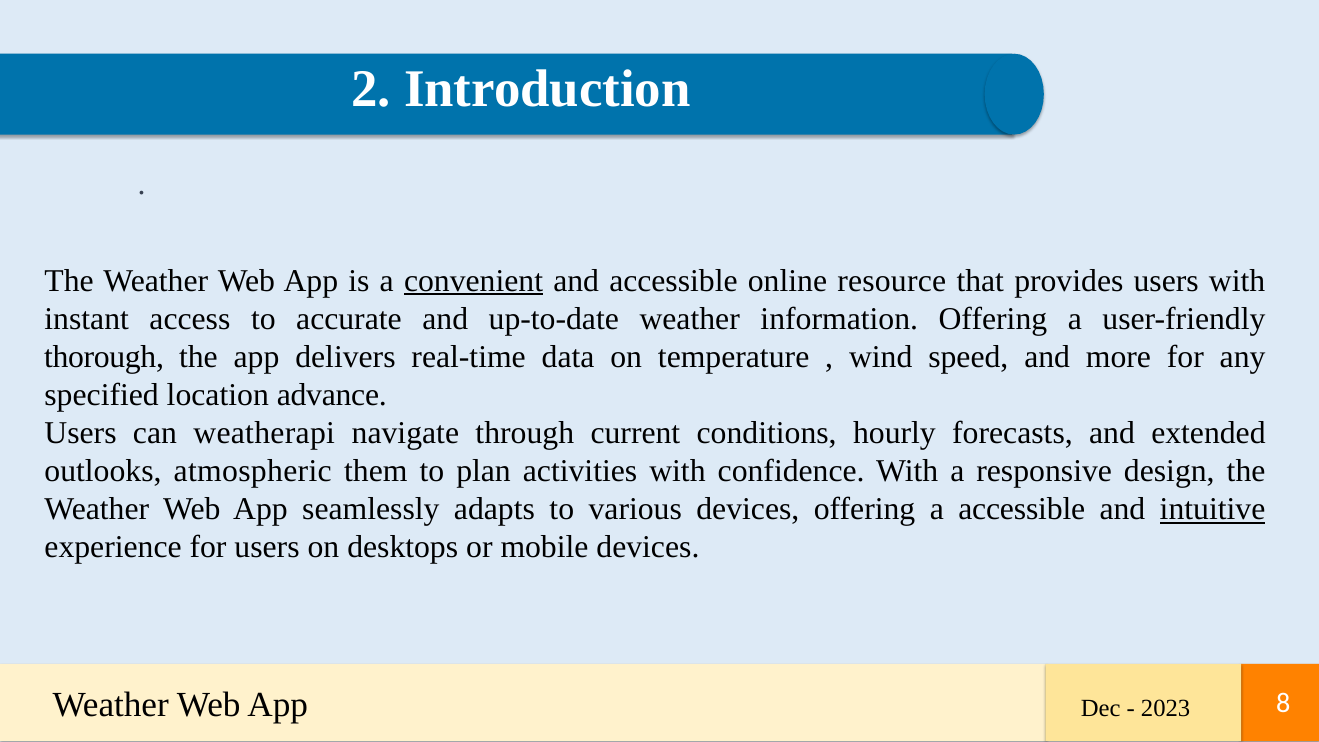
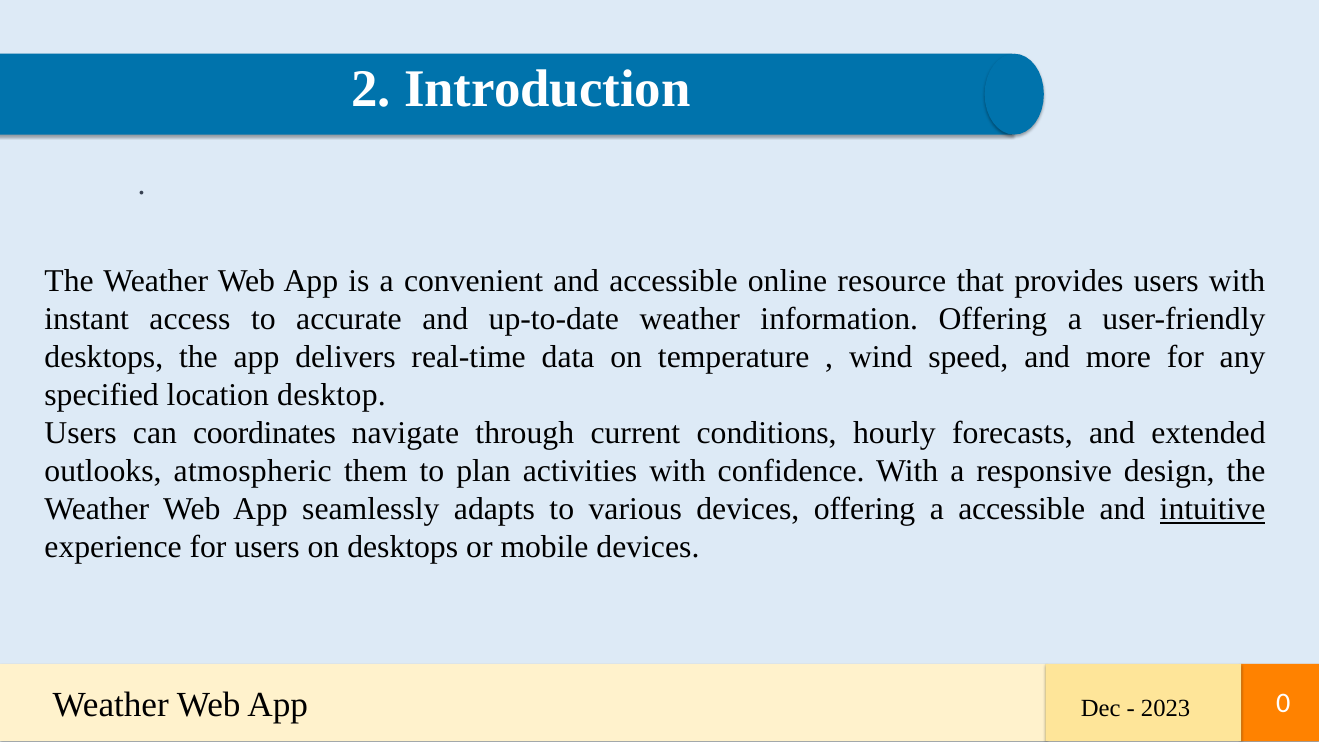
convenient underline: present -> none (474, 281)
thorough: thorough -> desktops (104, 357)
advance: advance -> desktop (331, 395)
weatherapi: weatherapi -> coordinates (264, 433)
8: 8 -> 0 (1283, 703)
